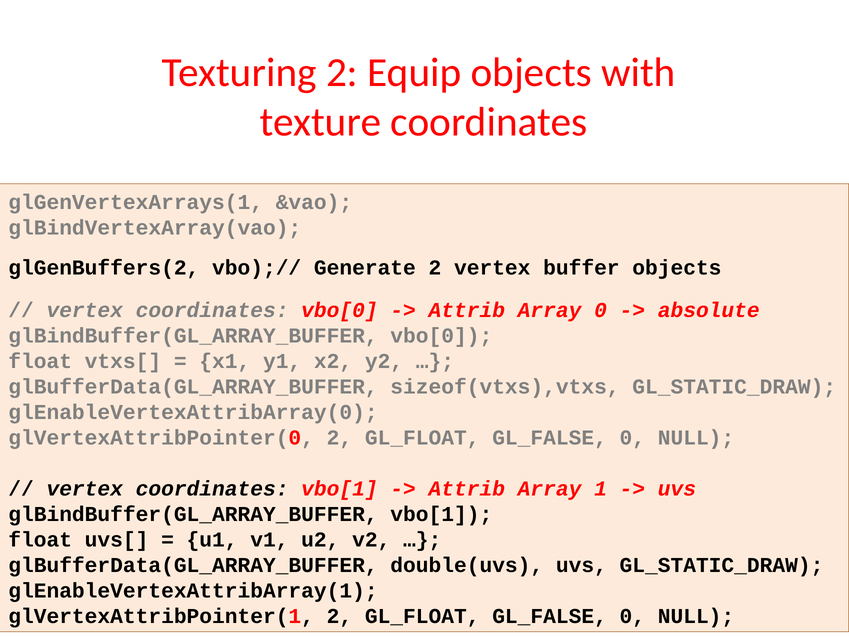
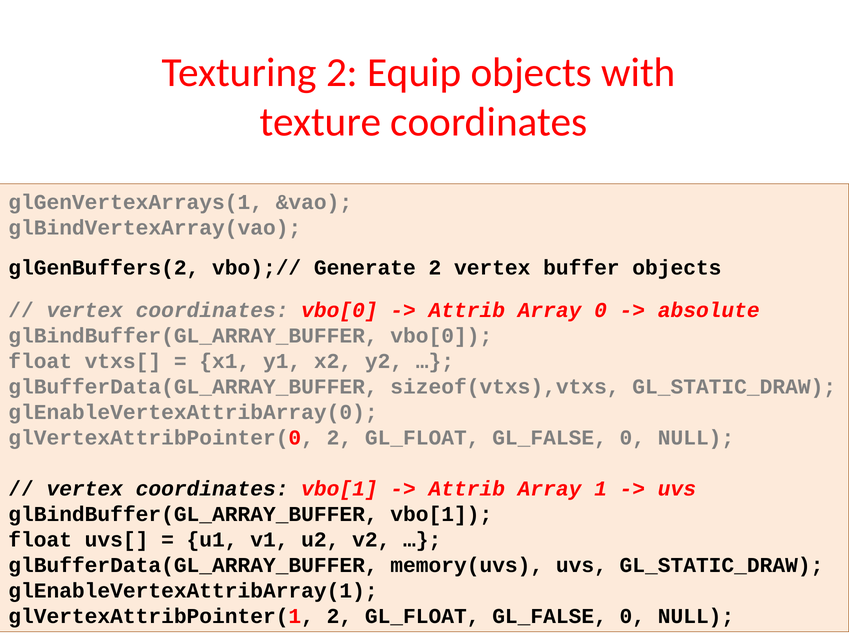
double(uvs: double(uvs -> memory(uvs (467, 565)
